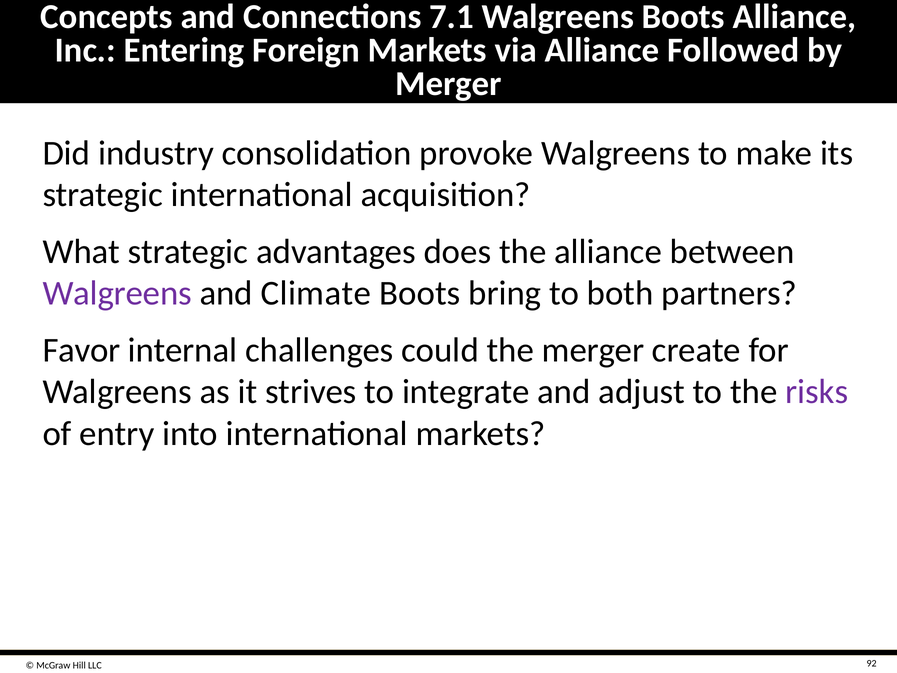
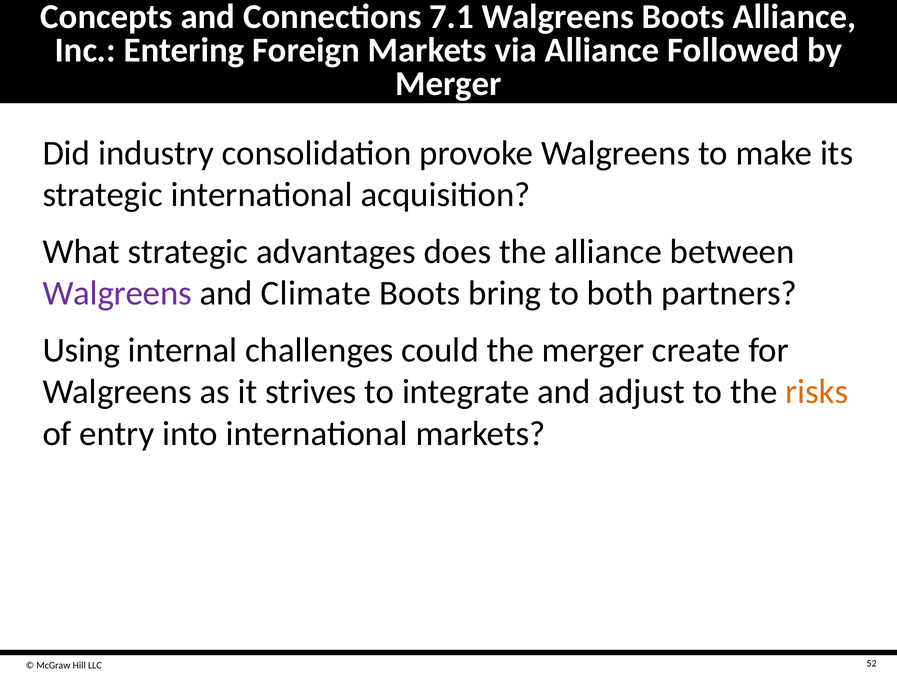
Favor: Favor -> Using (81, 350)
risks colour: purple -> orange (817, 392)
92: 92 -> 52 (872, 663)
